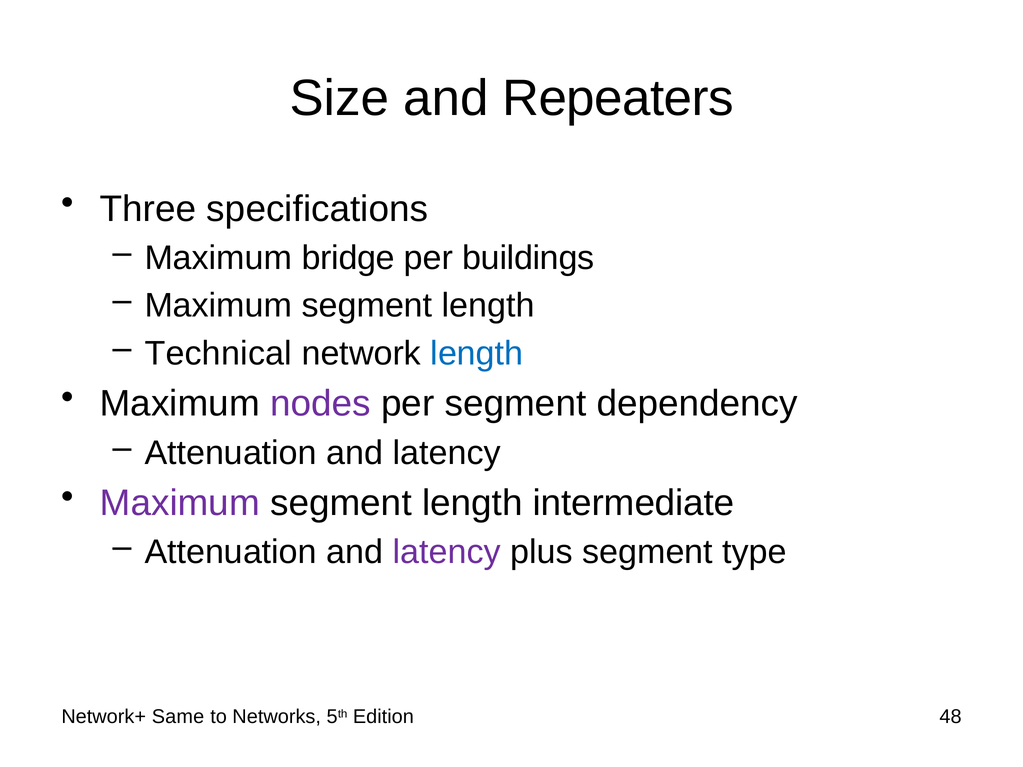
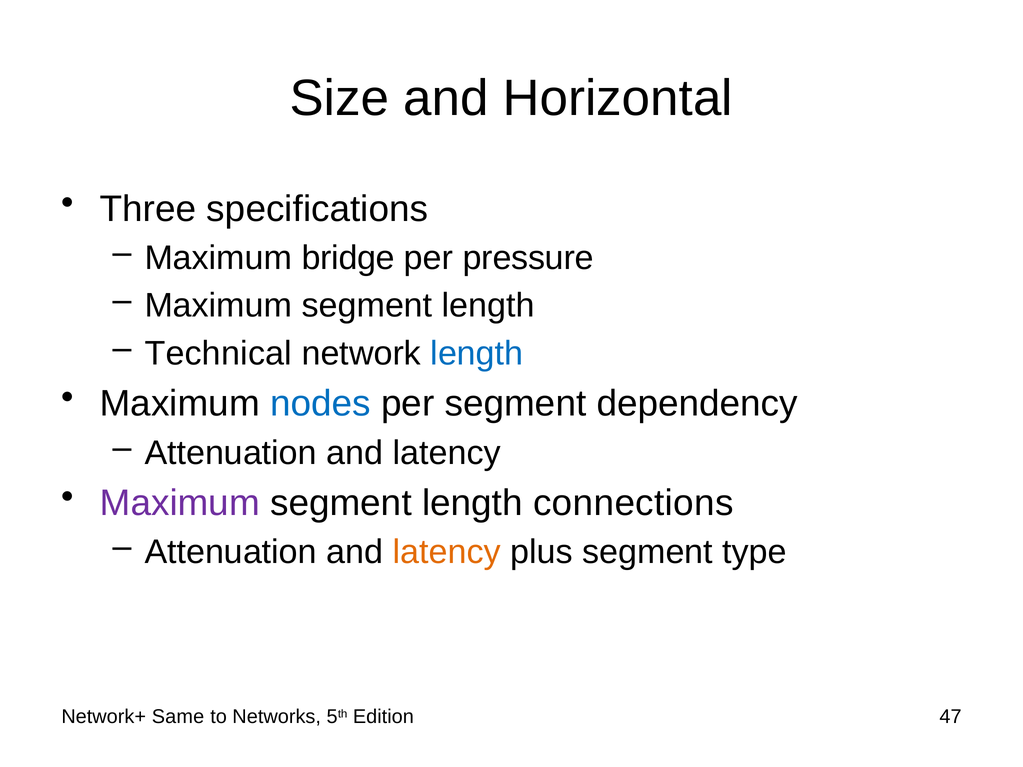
Repeaters: Repeaters -> Horizontal (618, 98)
buildings: buildings -> pressure (528, 258)
nodes colour: purple -> blue (320, 404)
intermediate: intermediate -> connections (633, 503)
latency colour: purple -> orange (447, 552)
48: 48 -> 47 (951, 717)
